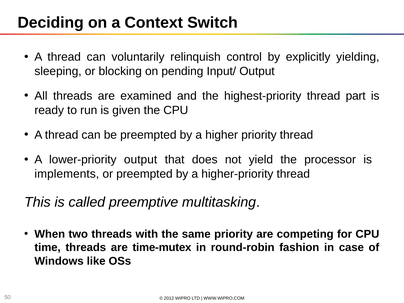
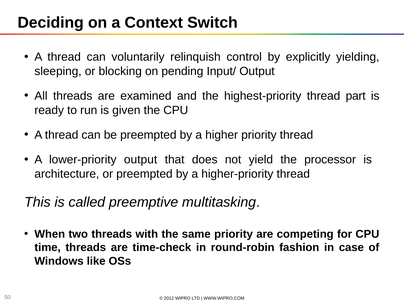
implements: implements -> architecture (67, 174)
time-mutex: time-mutex -> time-check (162, 247)
